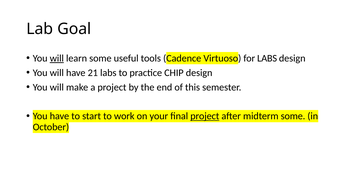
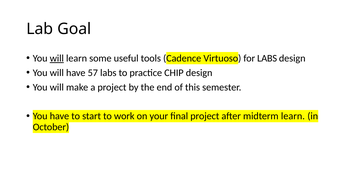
21: 21 -> 57 (93, 73)
project underline: present -> none (205, 116)
midterm some: some -> learn (293, 116)
